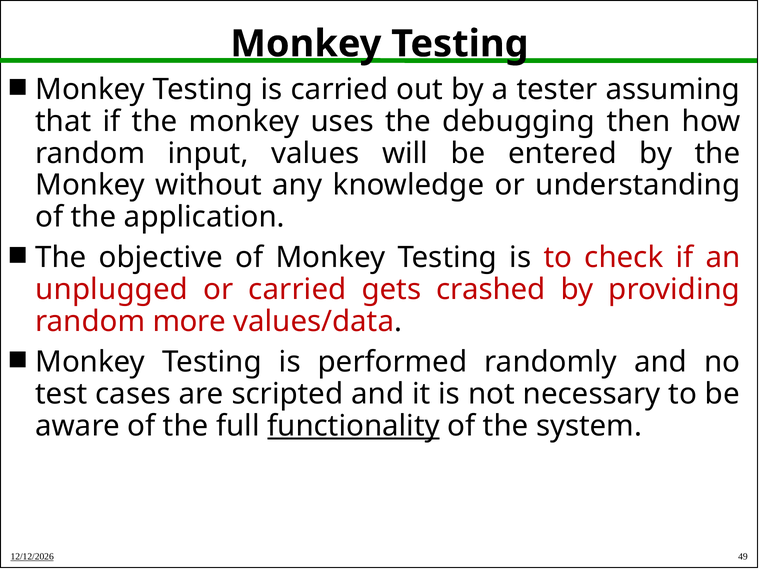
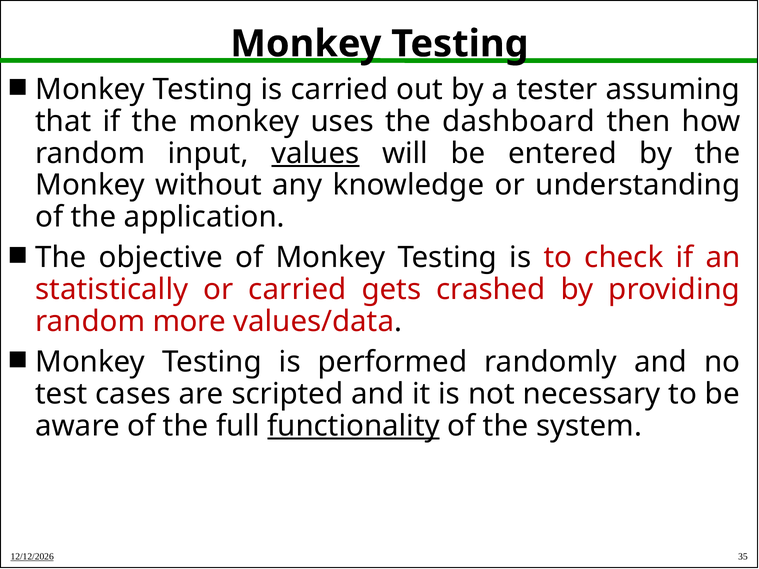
debugging: debugging -> dashboard (519, 121)
values underline: none -> present (315, 153)
unplugged: unplugged -> statistically (112, 290)
49: 49 -> 35 (743, 557)
